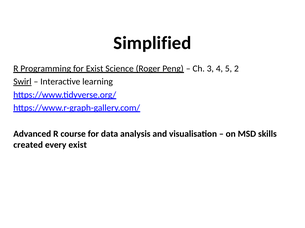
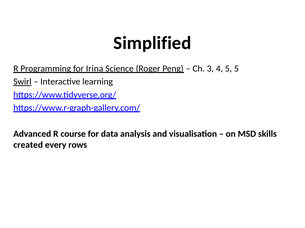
for Exist: Exist -> Irina (95, 69)
5 2: 2 -> 5 (236, 69)
every exist: exist -> rows (78, 145)
